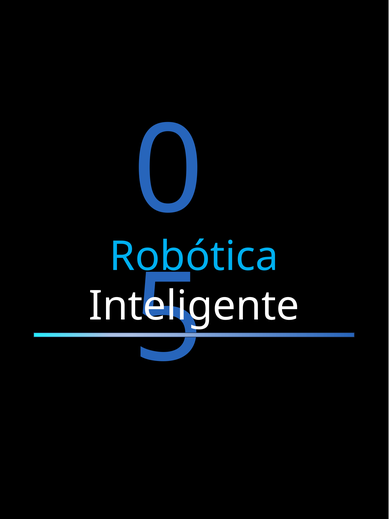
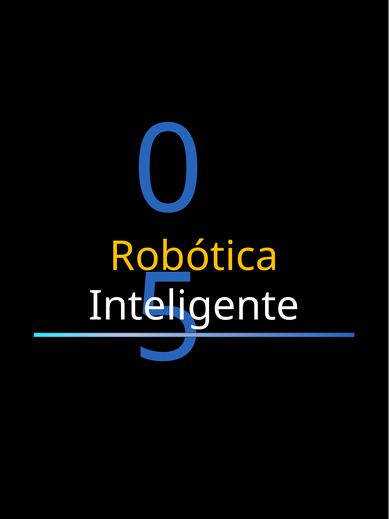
Robótica colour: light blue -> yellow (194, 256)
